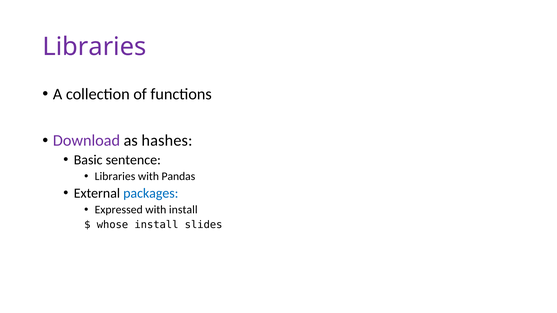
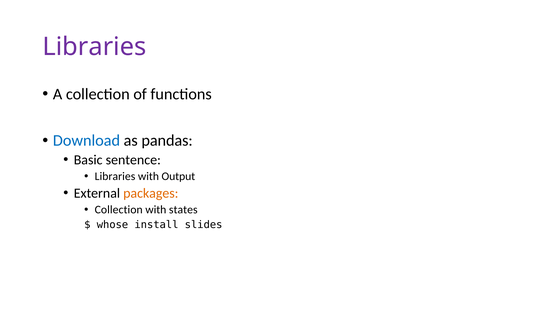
Download colour: purple -> blue (86, 141)
hashes: hashes -> pandas (167, 141)
Pandas: Pandas -> Output (178, 177)
packages colour: blue -> orange (151, 193)
Expressed: Expressed -> Collection (119, 210)
with install: install -> states (183, 210)
